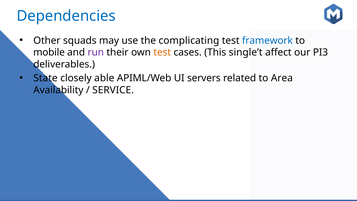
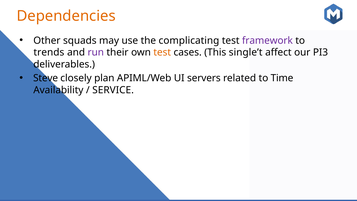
Dependencies colour: blue -> orange (66, 16)
framework colour: blue -> purple (267, 40)
mobile: mobile -> trends (49, 52)
State: State -> Steve (46, 78)
able: able -> plan (104, 78)
Area: Area -> Time (282, 78)
